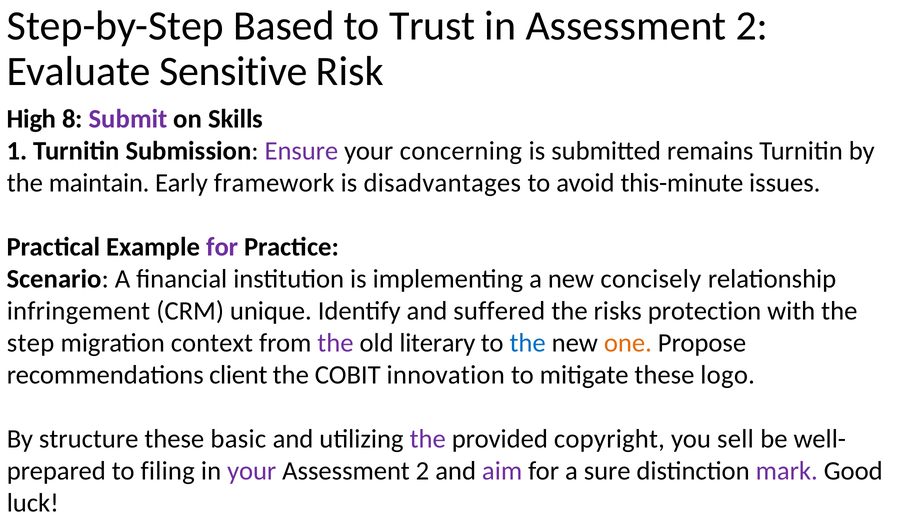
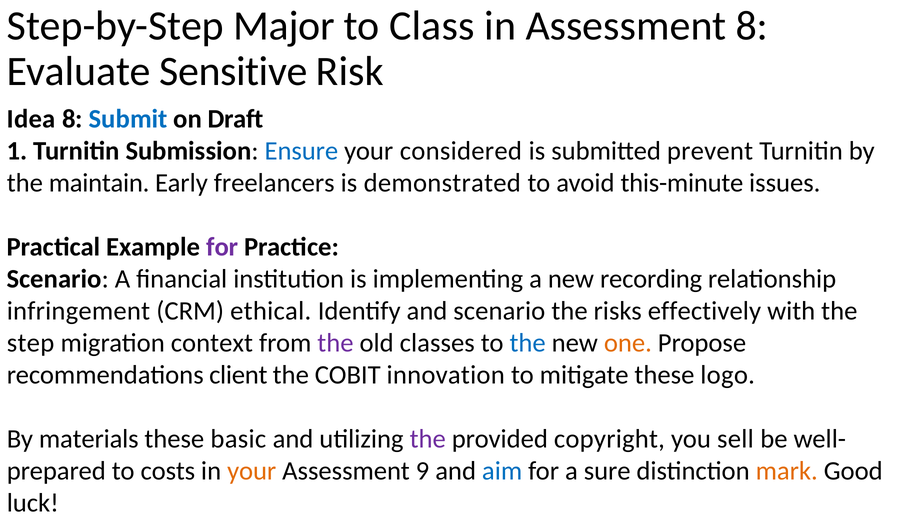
Based: Based -> Major (284, 26)
Trust: Trust -> Class (432, 26)
in Assessment 2: 2 -> 8 (752, 26)
High: High -> Idea (31, 119)
Submit colour: purple -> blue (128, 119)
Skills: Skills -> Draft (236, 119)
Ensure colour: purple -> blue (301, 151)
concerning: concerning -> considered (461, 151)
remains: remains -> prevent (710, 151)
framework: framework -> freelancers (274, 183)
disadvantages: disadvantages -> demonstrated (442, 183)
concisely: concisely -> recording (651, 279)
unique: unique -> ethical (271, 311)
and suffered: suffered -> scenario (499, 311)
protection: protection -> effectively (704, 311)
literary: literary -> classes (437, 343)
structure: structure -> materials (89, 439)
filing: filing -> costs (168, 472)
your colour: purple -> orange (252, 472)
2: 2 -> 9 (422, 472)
aim colour: purple -> blue (502, 472)
mark colour: purple -> orange (787, 472)
